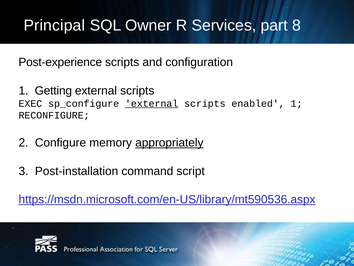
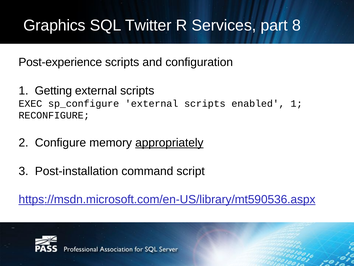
Principal: Principal -> Graphics (54, 25)
Owner: Owner -> Twitter (148, 25)
external underline: present -> none (152, 103)
